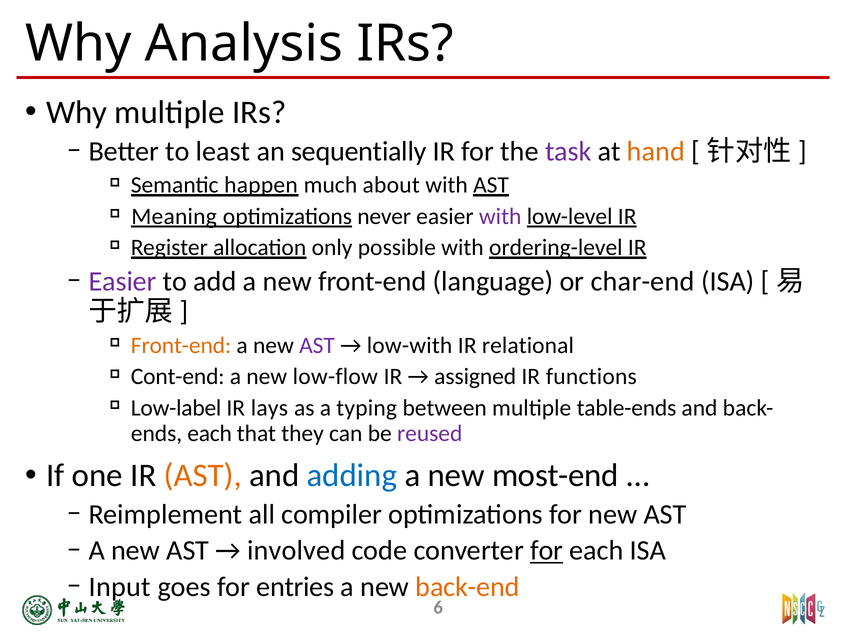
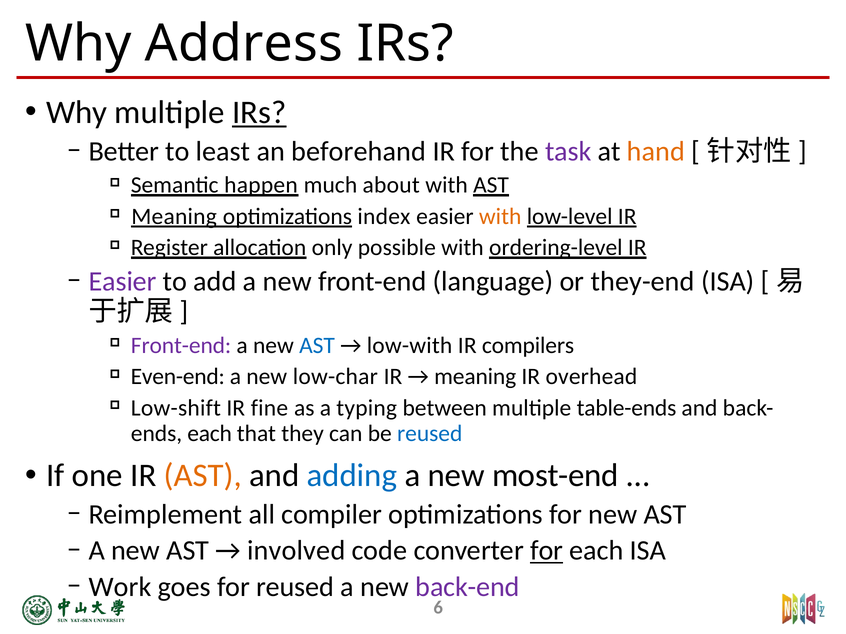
Analysis: Analysis -> Address (244, 44)
IRs underline: none -> present (259, 112)
sequentially: sequentially -> beforehand (359, 151)
never: never -> index (384, 216)
with colour: purple -> orange (500, 216)
char-end: char-end -> they-end (643, 281)
Front-end colour: orange -> purple (181, 346)
AST colour: purple -> blue (317, 346)
relational: relational -> compilers (528, 346)
Cont-end: Cont-end -> Even-end (178, 377)
low-flow: low-flow -> low-char (335, 377)
assigned: assigned -> meaning (475, 377)
functions: functions -> overhead (591, 377)
Low-label: Low-label -> Low-shift (176, 408)
lays: lays -> fine (269, 408)
reused colour: purple -> blue (430, 434)
Input: Input -> Work (120, 587)
for entries: entries -> reused (295, 587)
back-end colour: orange -> purple (468, 587)
